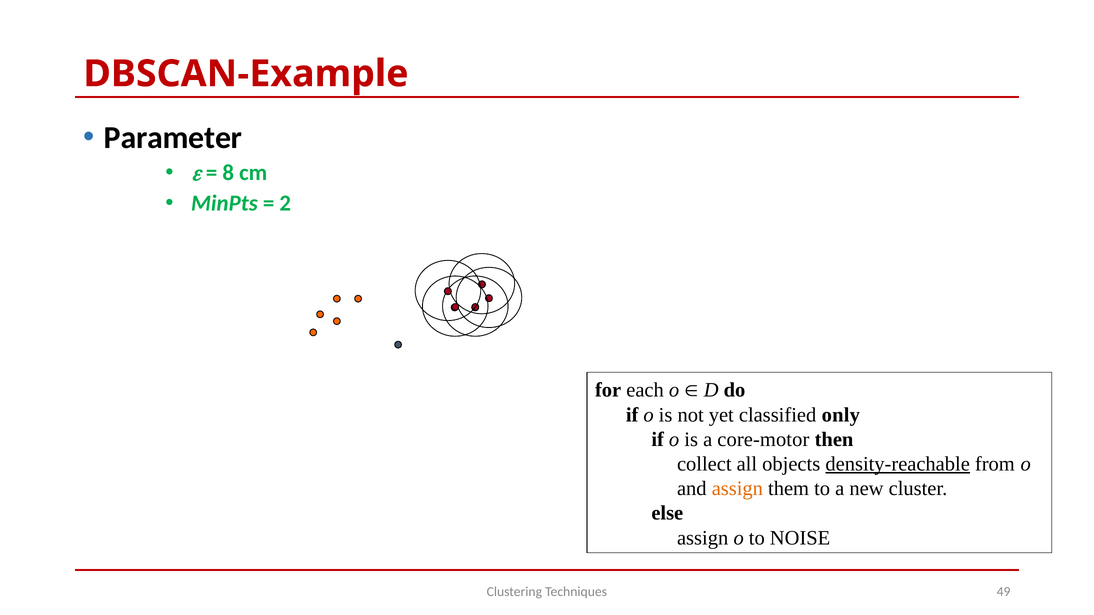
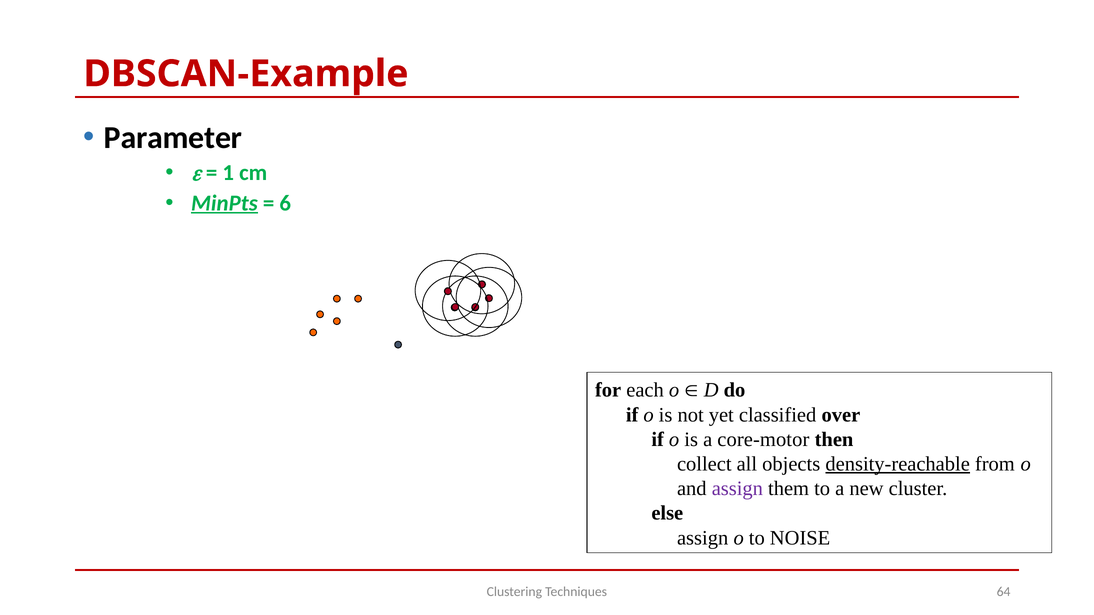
8: 8 -> 1 (228, 173)
MinPts underline: none -> present (224, 203)
2: 2 -> 6 (285, 203)
only: only -> over (841, 415)
assign colour: orange -> purple (737, 489)
49: 49 -> 64 (1004, 592)
